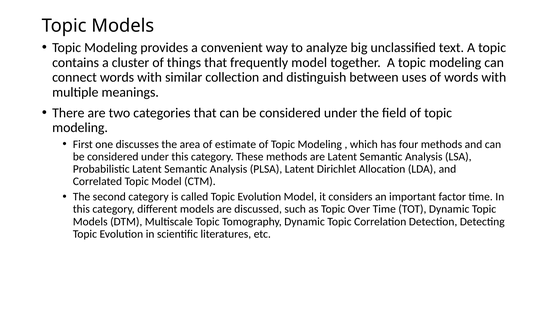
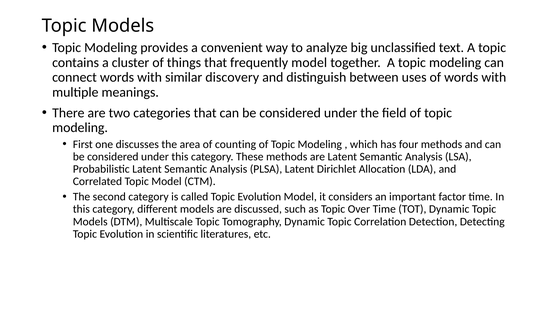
collection: collection -> discovery (232, 77)
estimate: estimate -> counting (236, 144)
